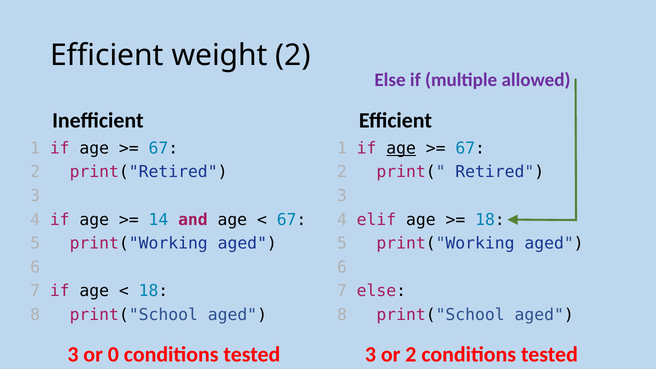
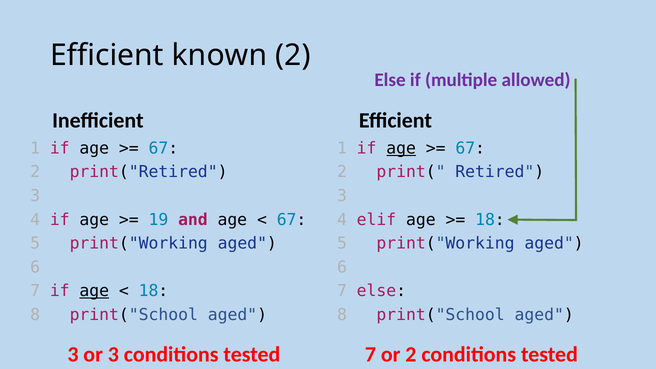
weight: weight -> known (219, 55)
14: 14 -> 19 (158, 220)
age underline: none -> present (94, 291)
or 0: 0 -> 3 (113, 355)
tested 3: 3 -> 7 (370, 355)
